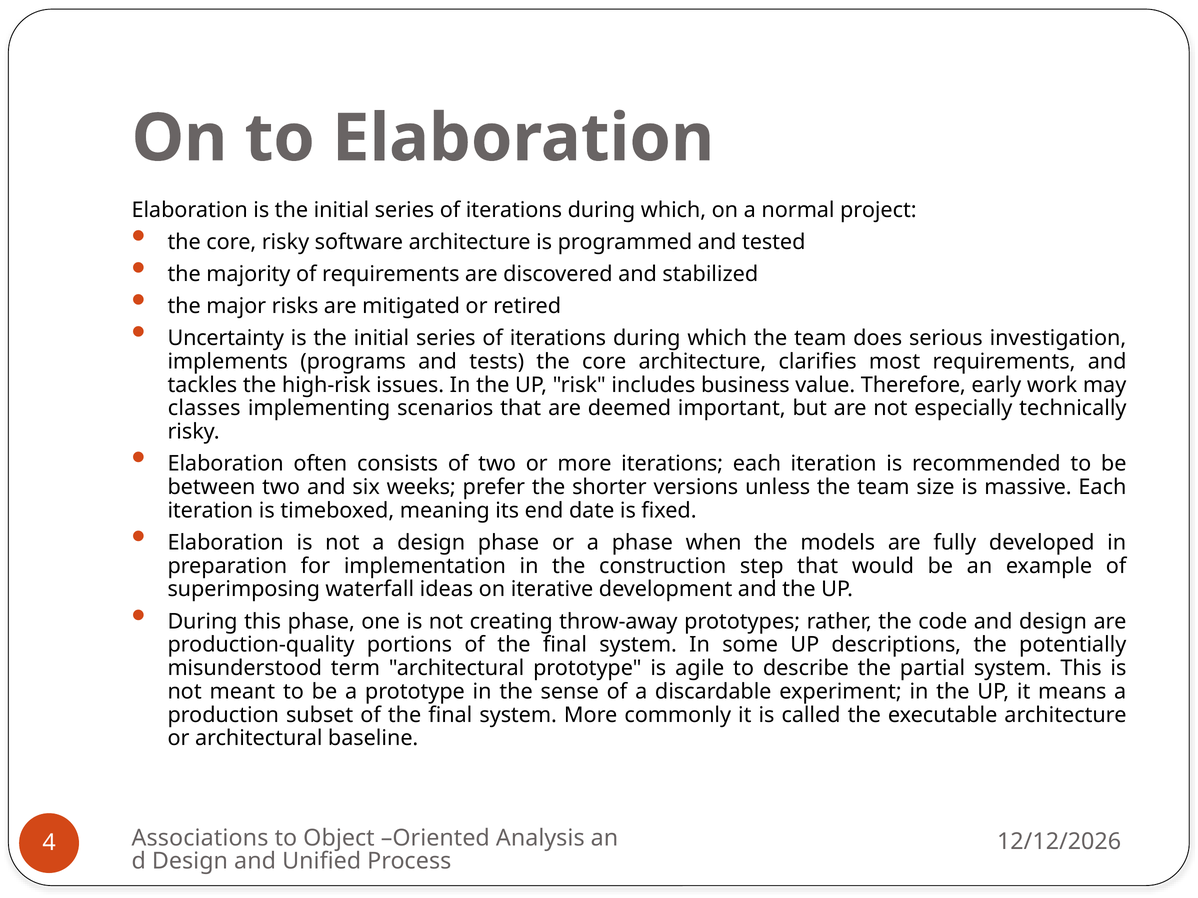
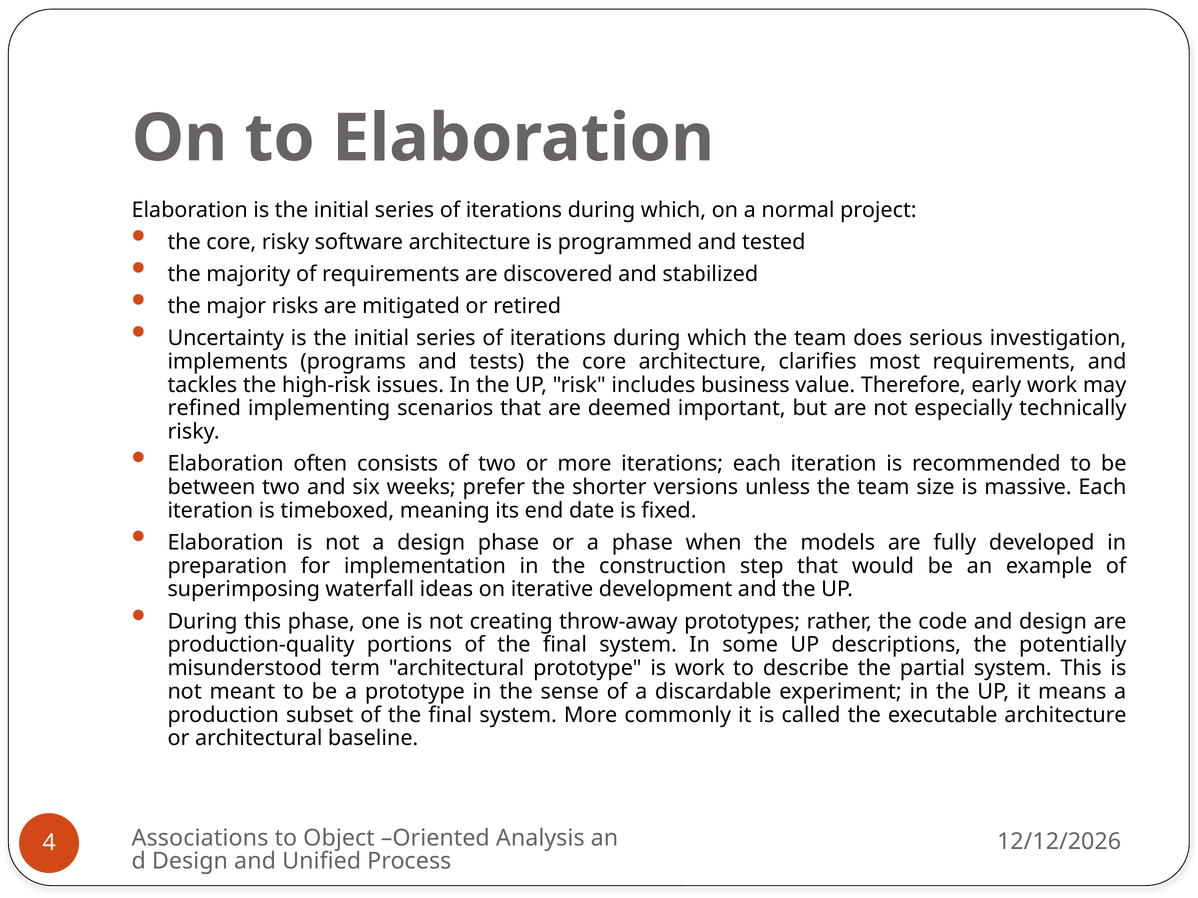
classes: classes -> refined (204, 409)
is agile: agile -> work (700, 669)
